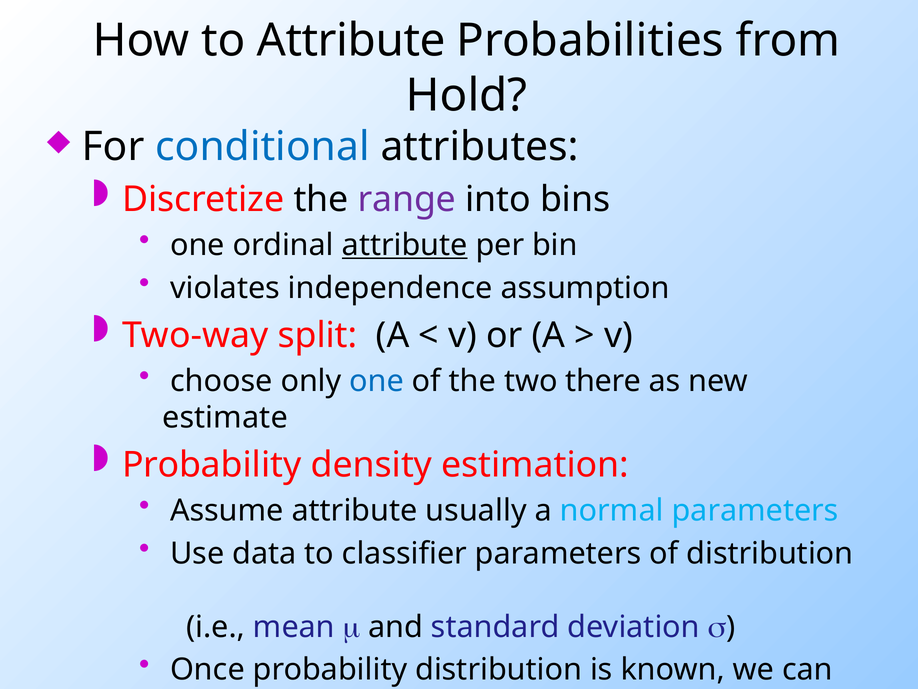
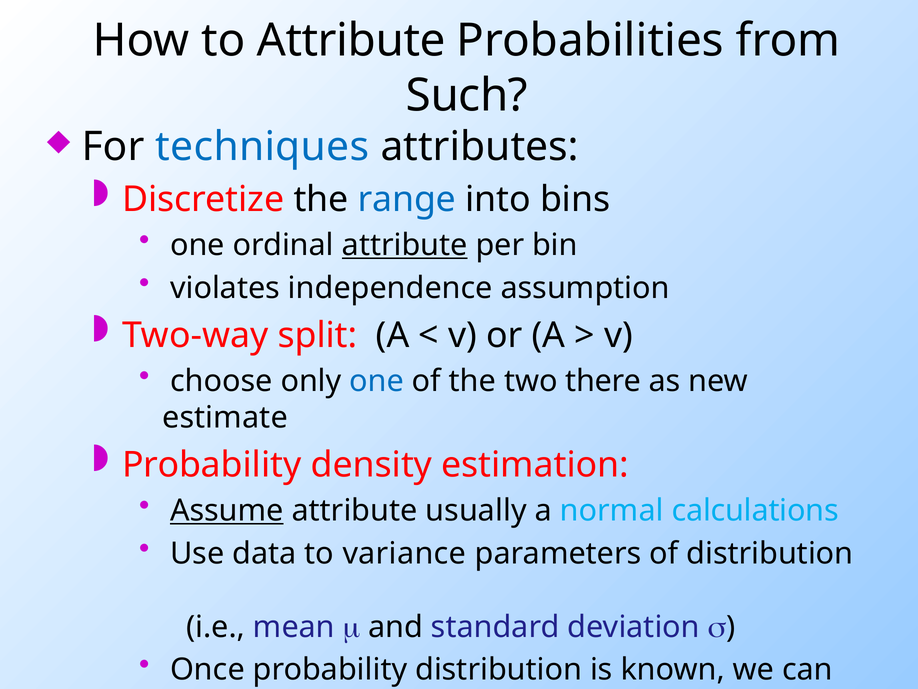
Hold: Hold -> Such (467, 96)
For conditional: conditional -> techniques (262, 147)
range colour: purple -> blue (407, 199)
Assume underline: none -> present (227, 510)
normal parameters: parameters -> calculations (755, 510)
classifier: classifier -> variance (404, 553)
